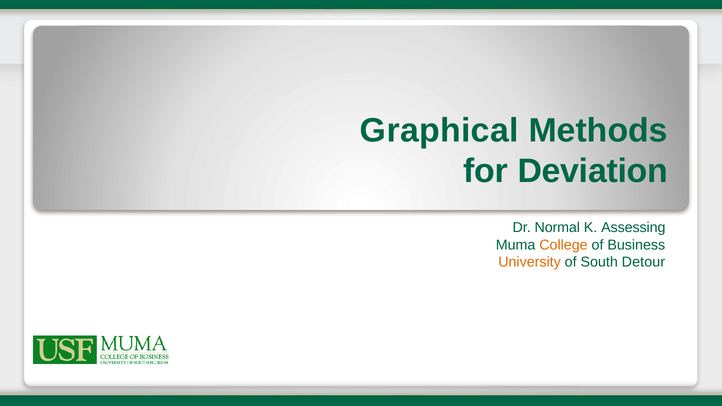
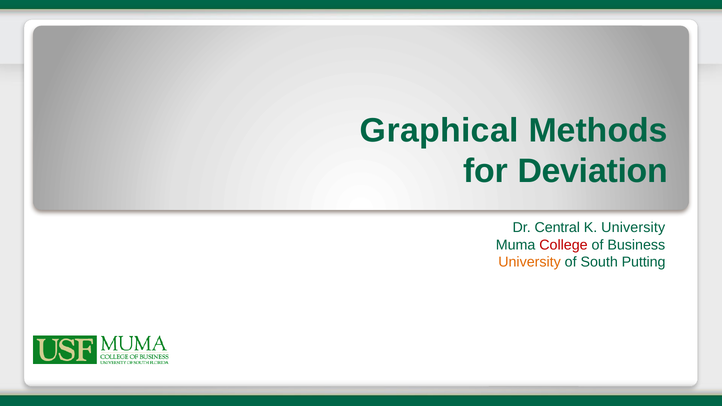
Normal: Normal -> Central (557, 228)
K Assessing: Assessing -> University (633, 228)
College colour: orange -> red (563, 245)
Detour: Detour -> Putting (644, 262)
